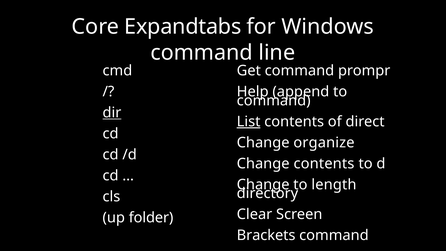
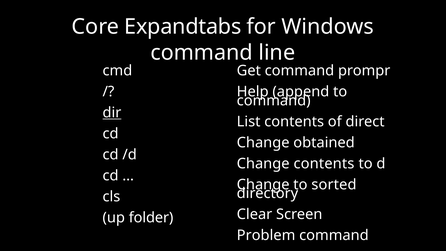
List underline: present -> none (249, 121)
organize: organize -> obtained (324, 142)
length: length -> sorted (334, 184)
Brackets: Brackets -> Problem (266, 235)
